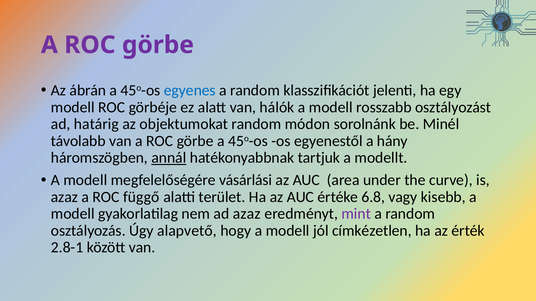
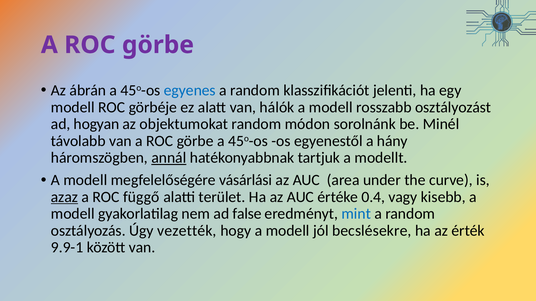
határig: határig -> hogyan (97, 124)
azaz underline: none -> present (64, 197)
6.8: 6.8 -> 0.4 (373, 197)
ad azaz: azaz -> false (247, 214)
mint colour: purple -> blue (356, 214)
alapvető: alapvető -> vezették (187, 231)
címkézetlen: címkézetlen -> becslésekre (372, 231)
2.8-1: 2.8-1 -> 9.9-1 (67, 248)
